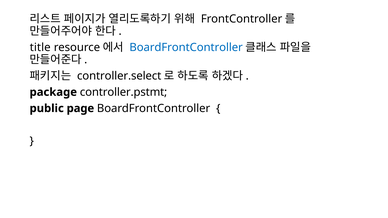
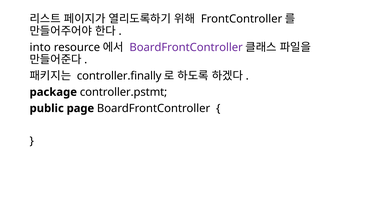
title: title -> into (40, 47)
BoardFrontController colour: blue -> purple (186, 47)
controller.select: controller.select -> controller.finally (119, 76)
